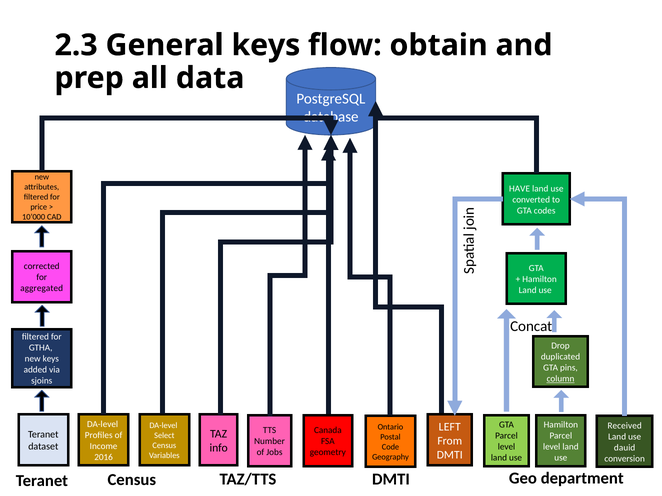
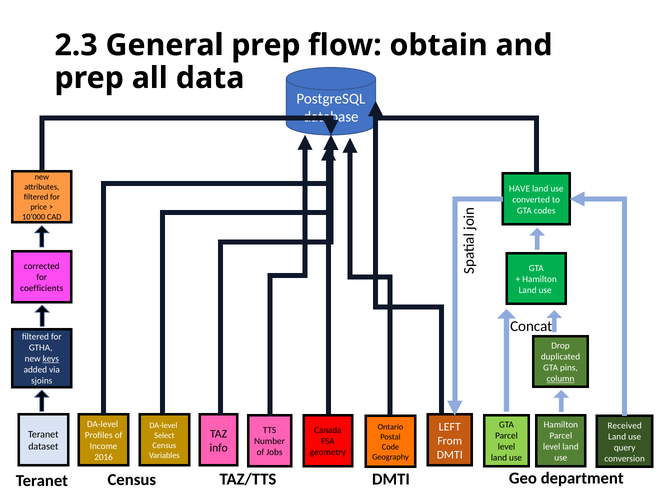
General keys: keys -> prep (266, 45)
aggregated: aggregated -> coefficients (42, 289)
keys underline: none -> present (51, 359)
dauid: dauid -> query (625, 448)
